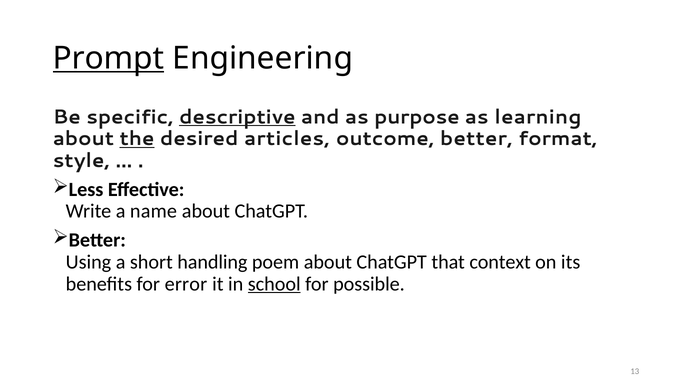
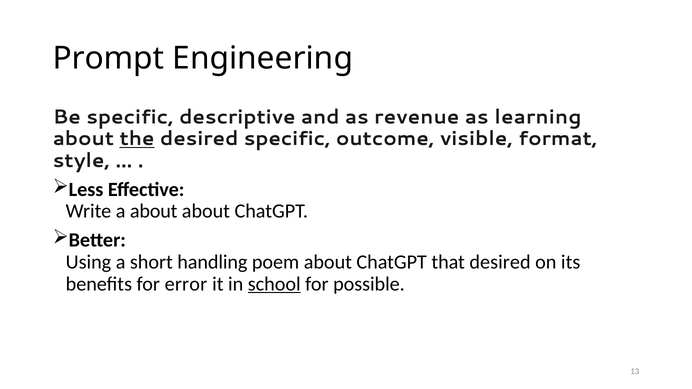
Prompt underline: present -> none (109, 58)
descriptive underline: present -> none (237, 117)
purpose: purpose -> revenue (417, 117)
desired articles: articles -> specific (287, 139)
outcome better: better -> visible (476, 139)
a name: name -> about (154, 211)
that context: context -> desired (500, 262)
